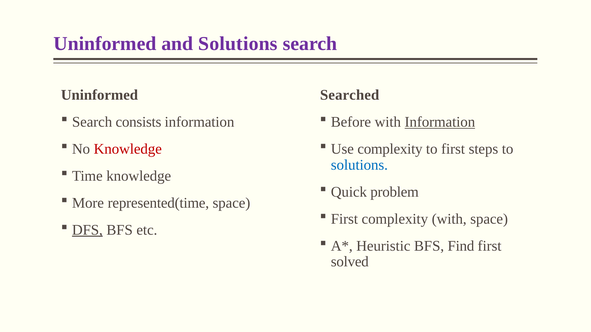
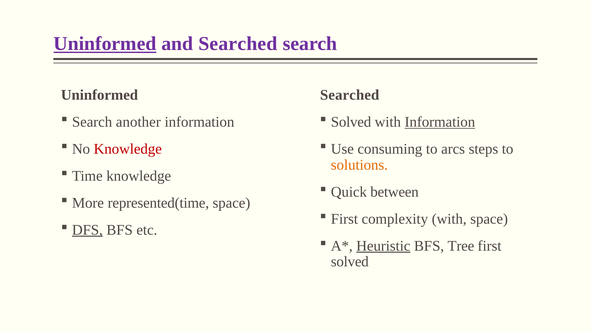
Uninformed underline: none -> present (105, 44)
and Solutions: Solutions -> Searched (238, 44)
consists: consists -> another (138, 122)
Before: Before -> Solved (351, 122)
Use complexity: complexity -> consuming (390, 149)
to first: first -> arcs (453, 149)
solutions colour: blue -> orange (359, 165)
problem: problem -> between (395, 192)
Heuristic underline: none -> present (383, 246)
Find: Find -> Tree (461, 246)
